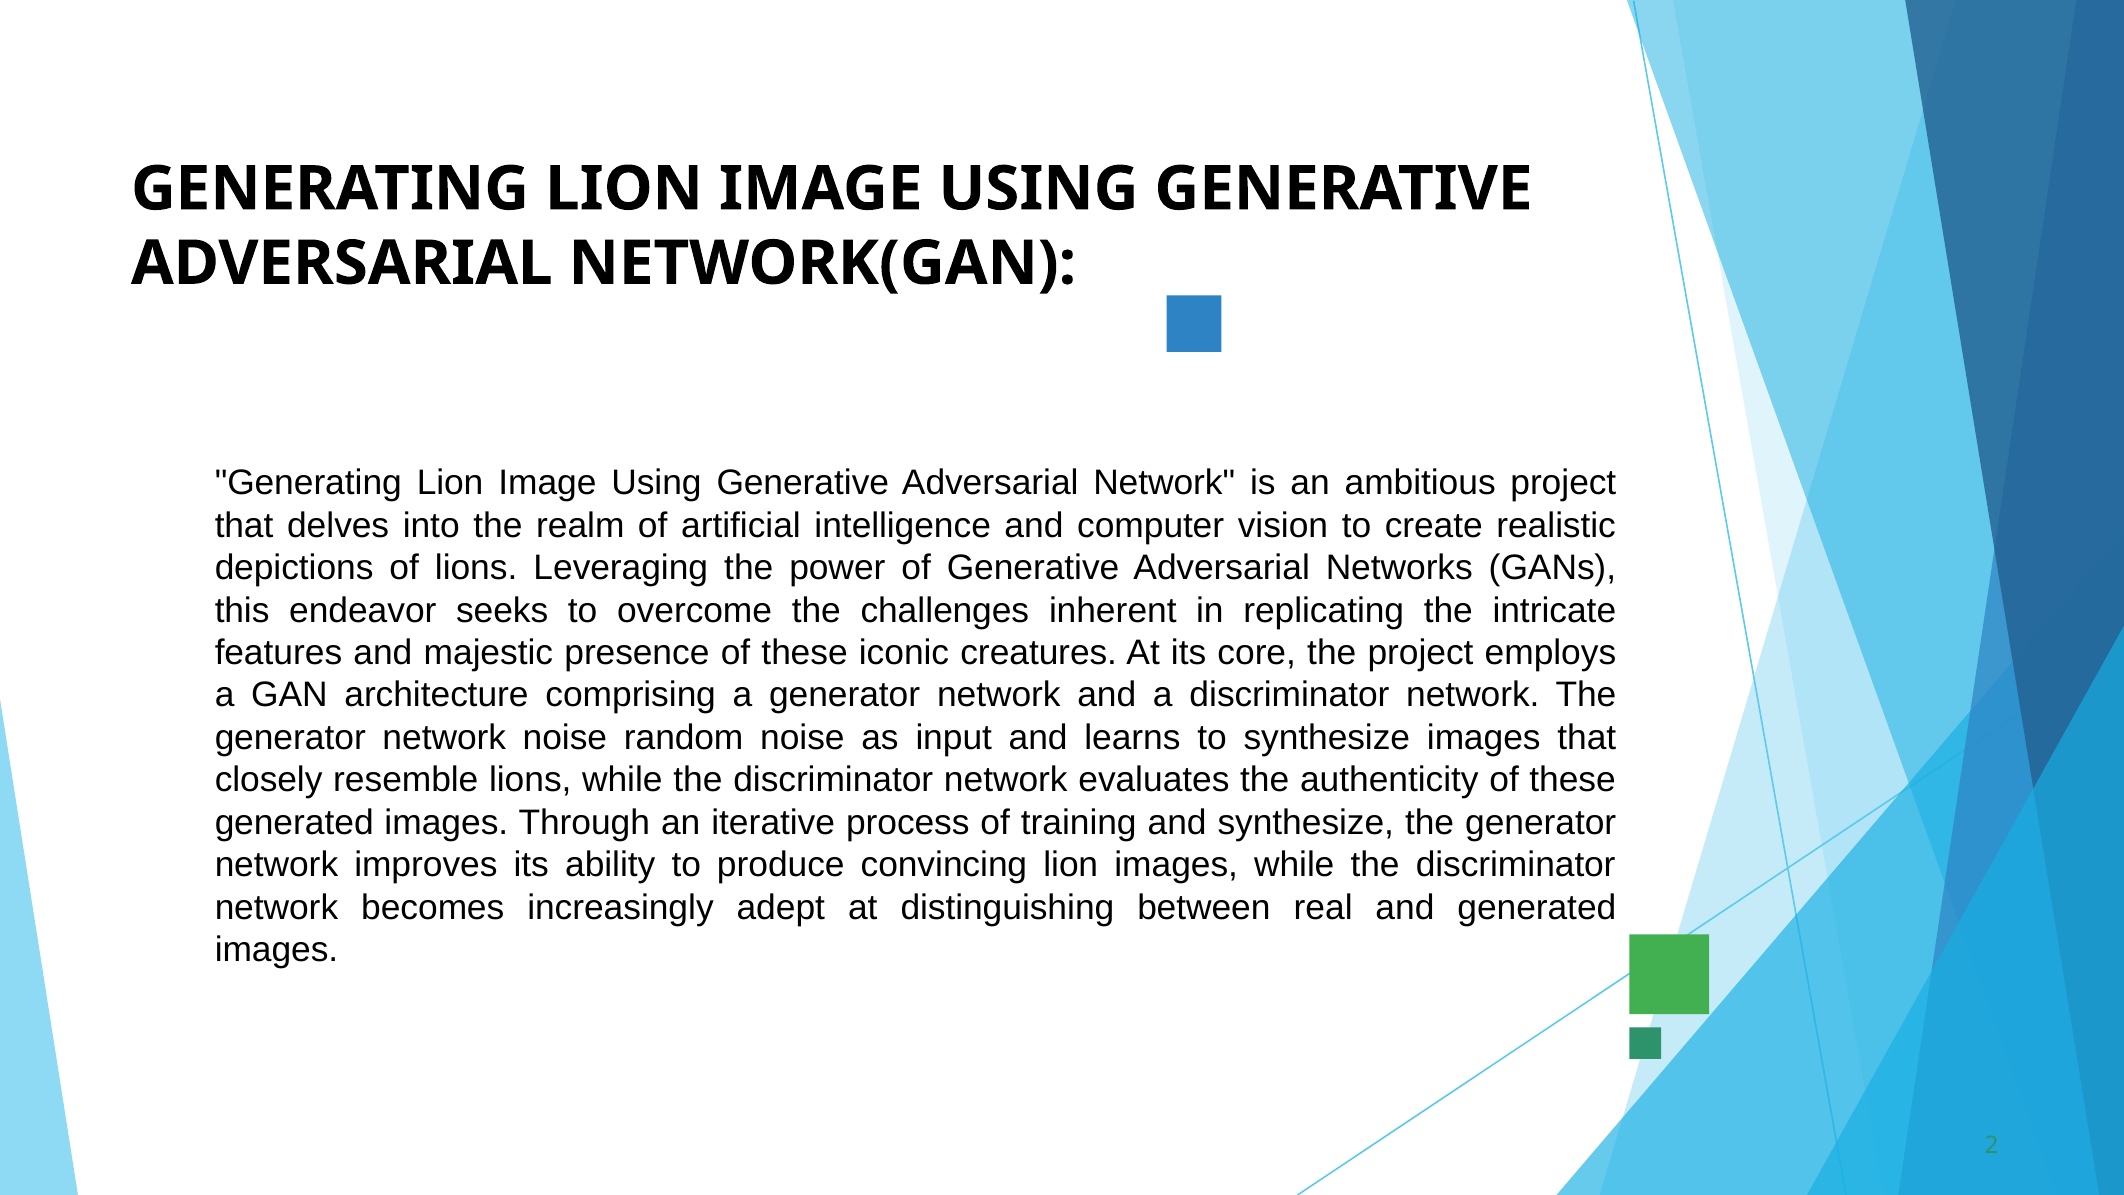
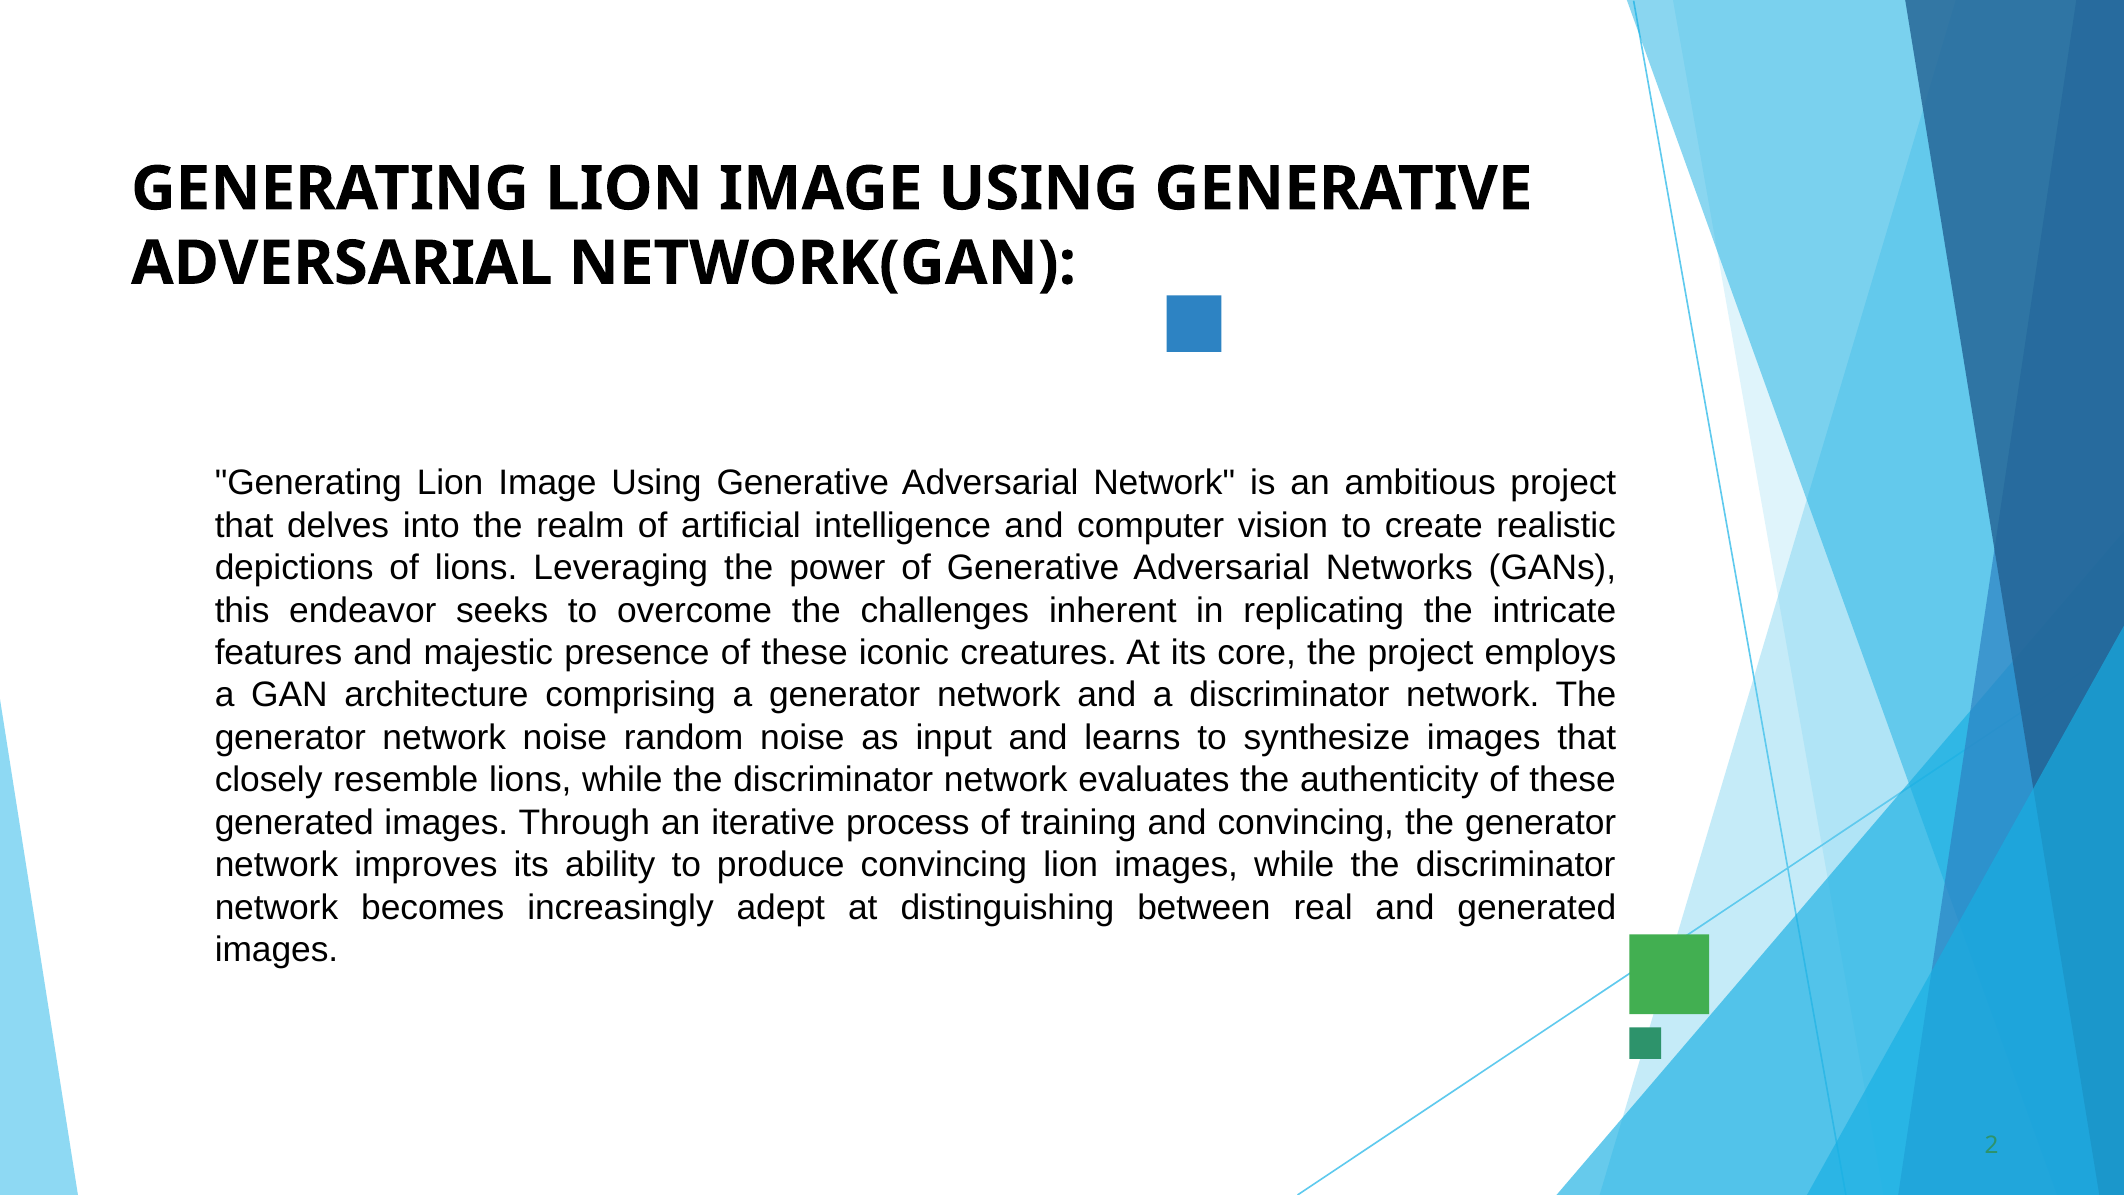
and synthesize: synthesize -> convincing (1306, 823)
